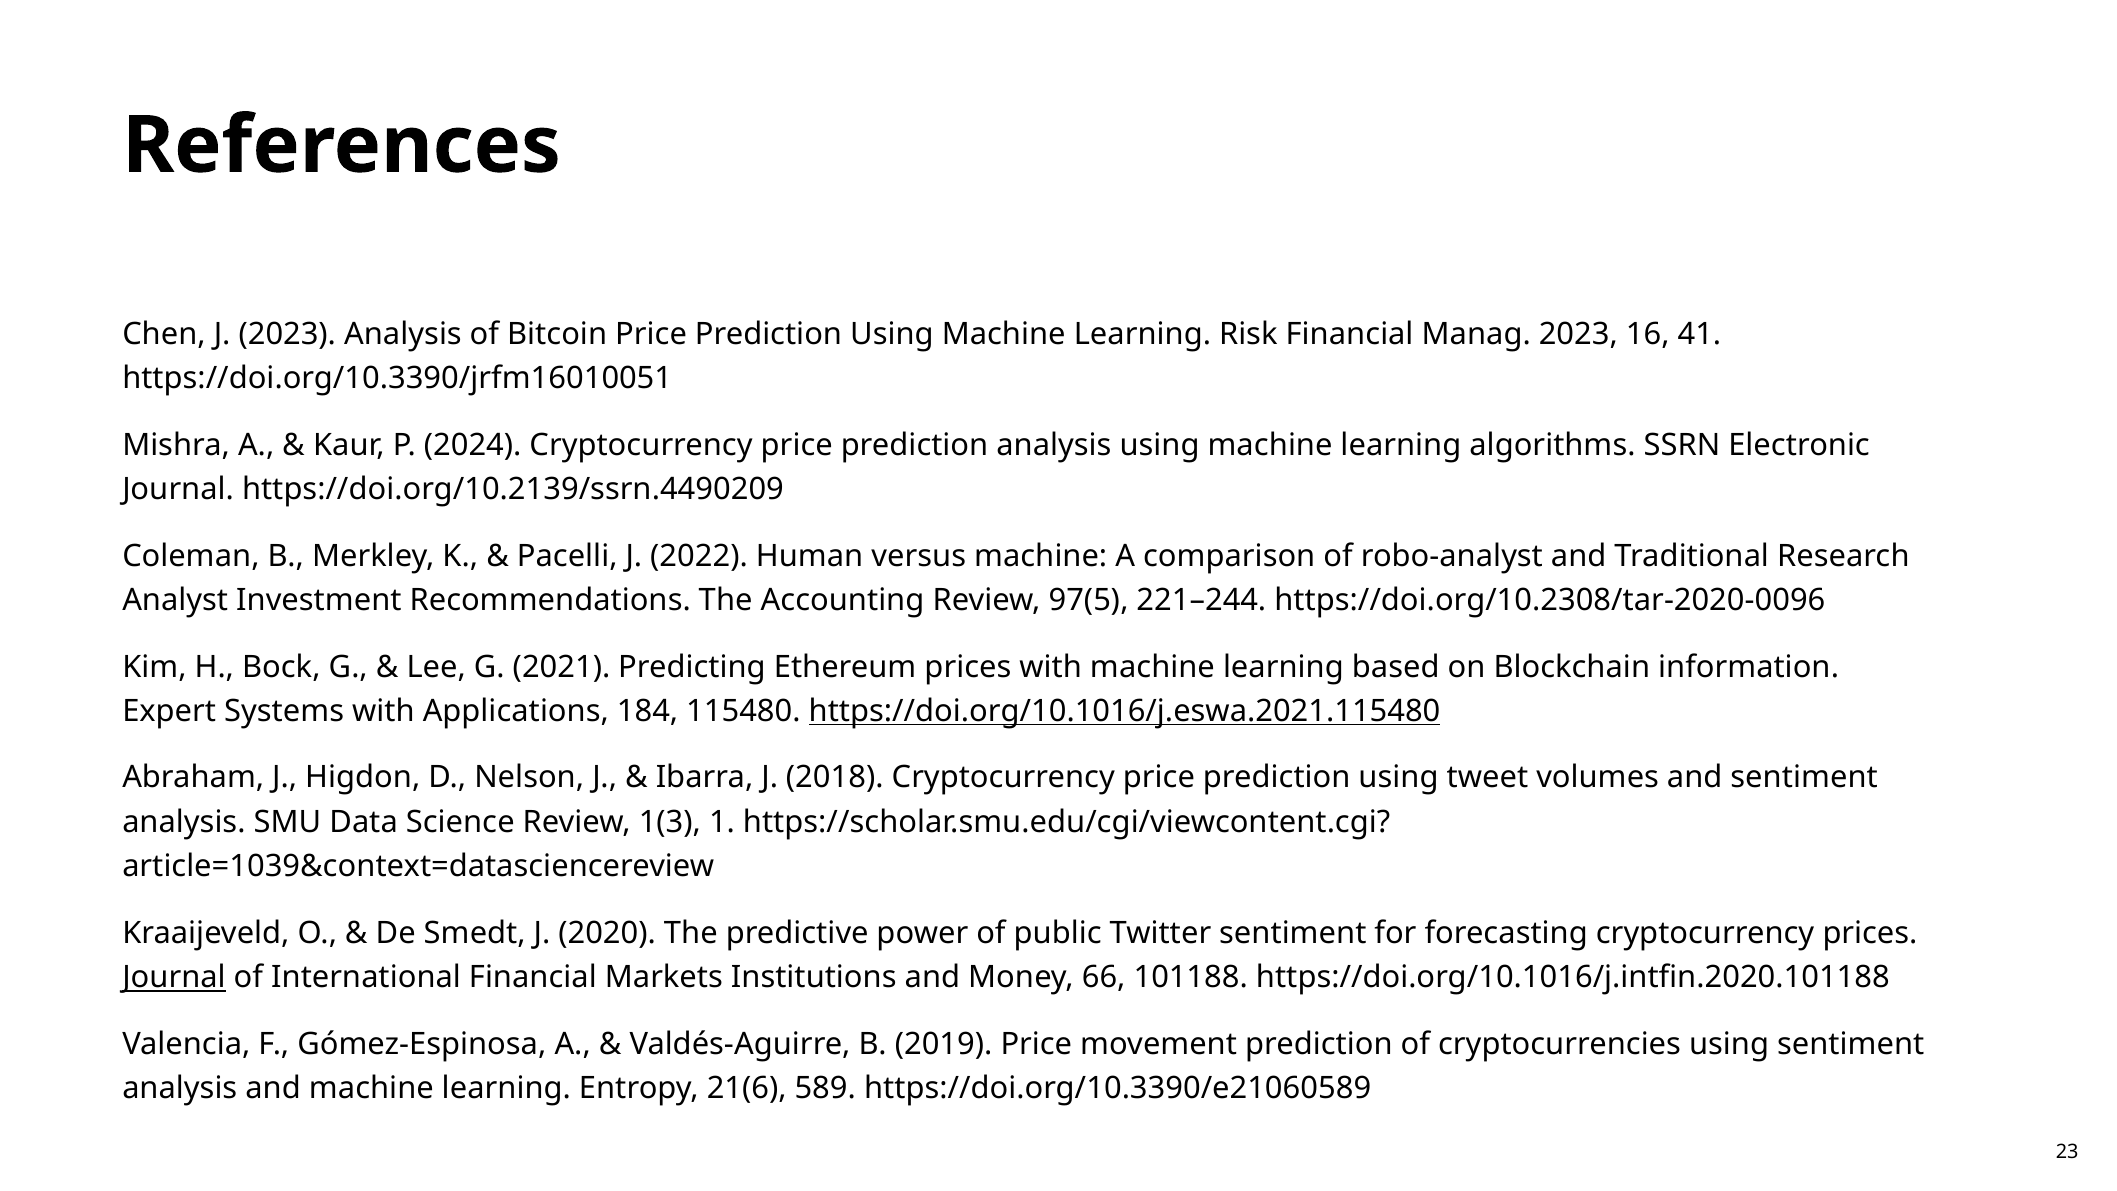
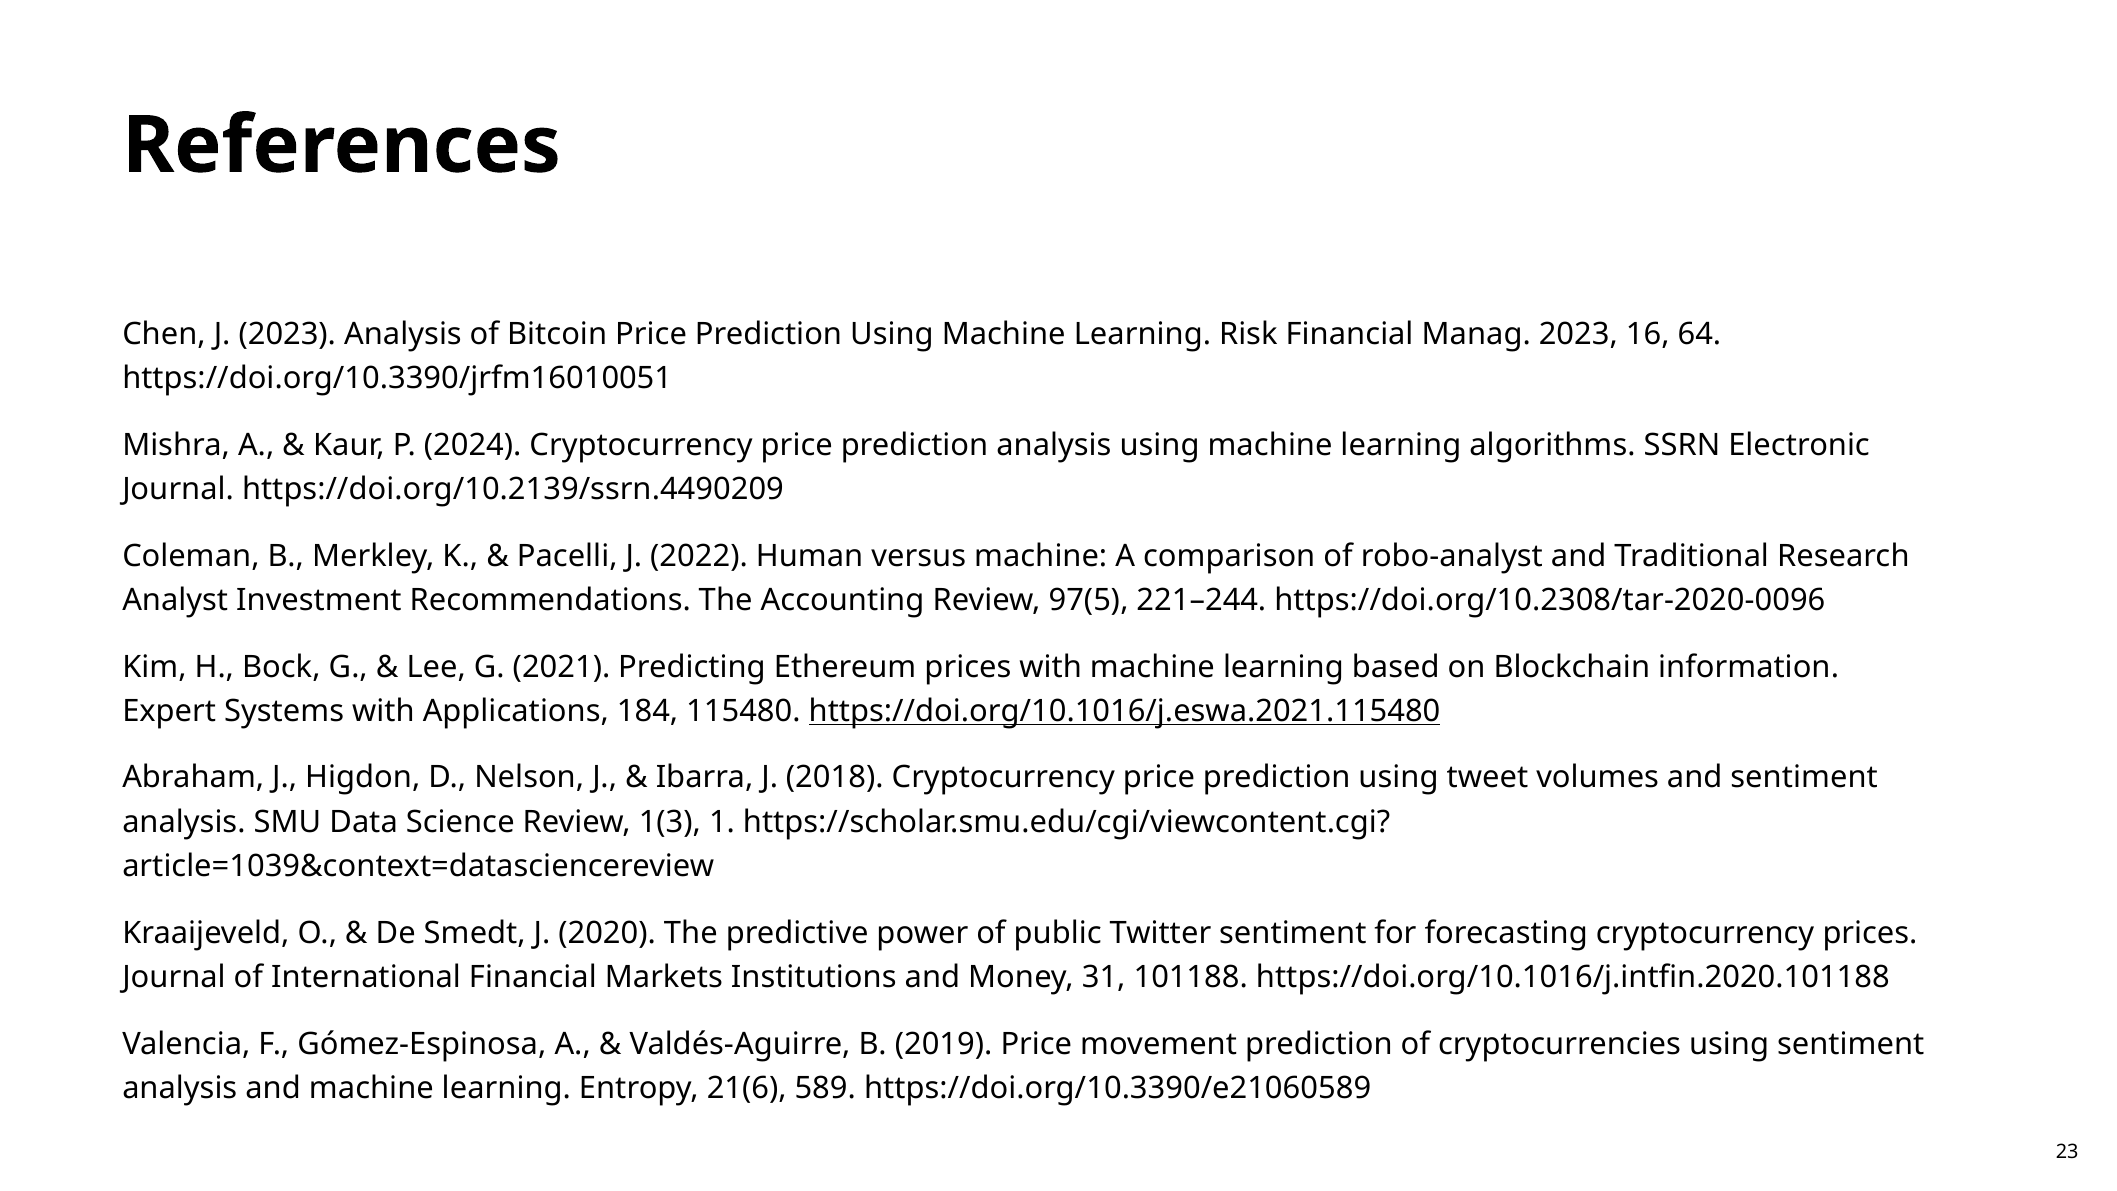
41: 41 -> 64 (1699, 334)
Journal underline: present -> none (174, 978)
66: 66 -> 31 (1104, 978)
